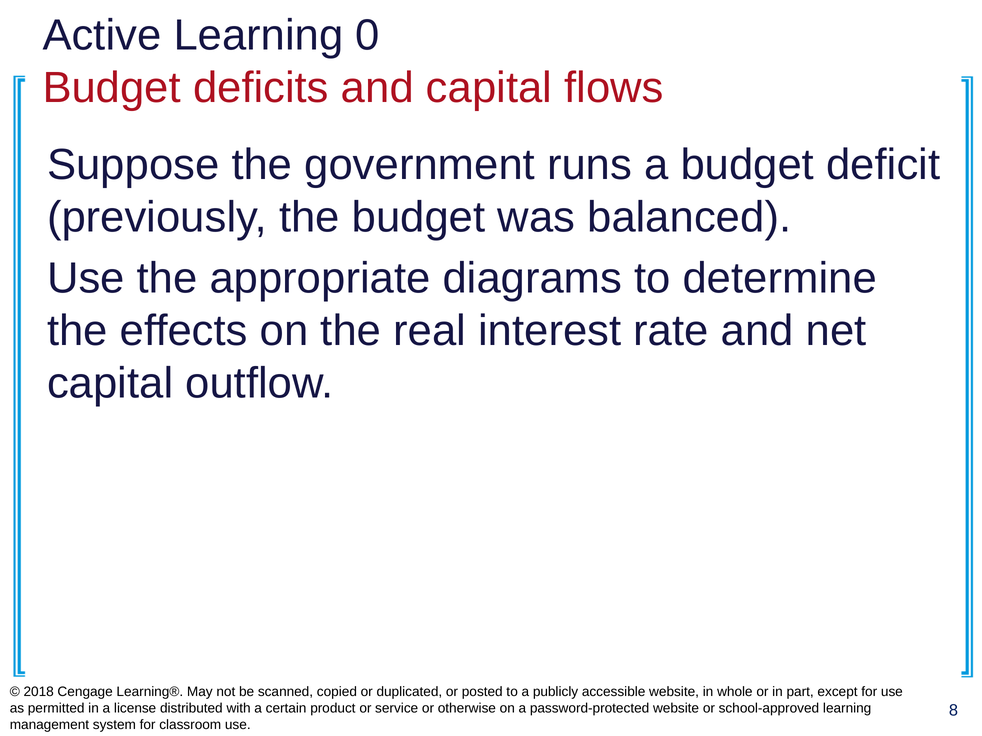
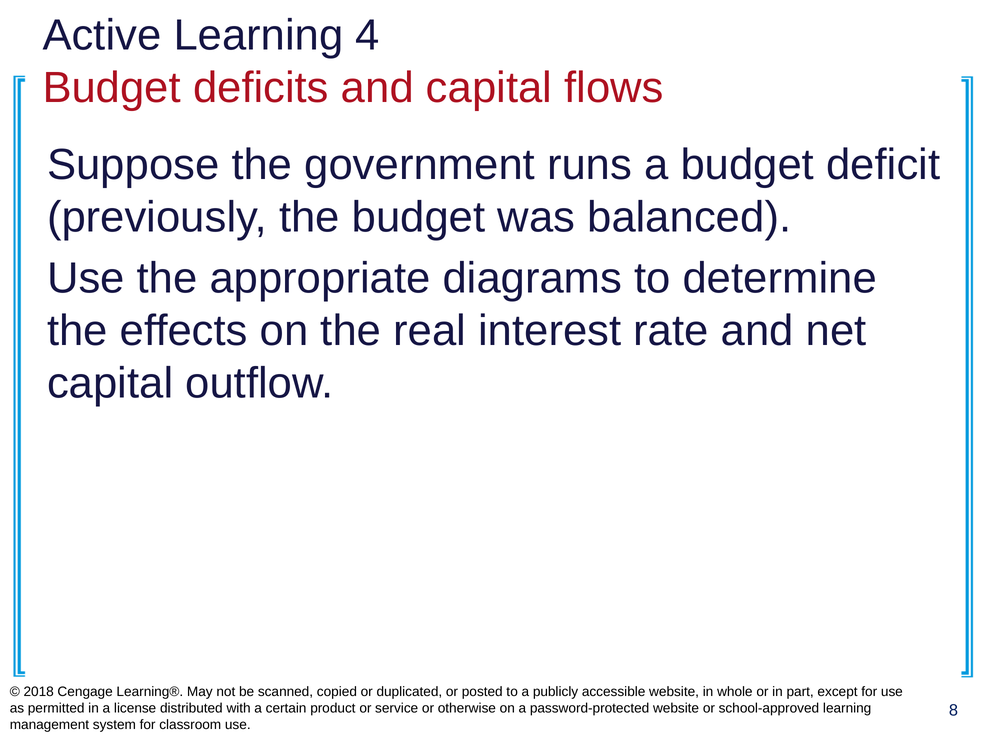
0: 0 -> 4 (368, 35)
